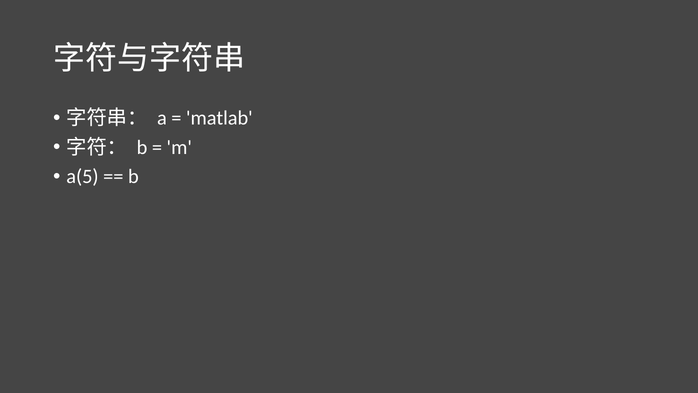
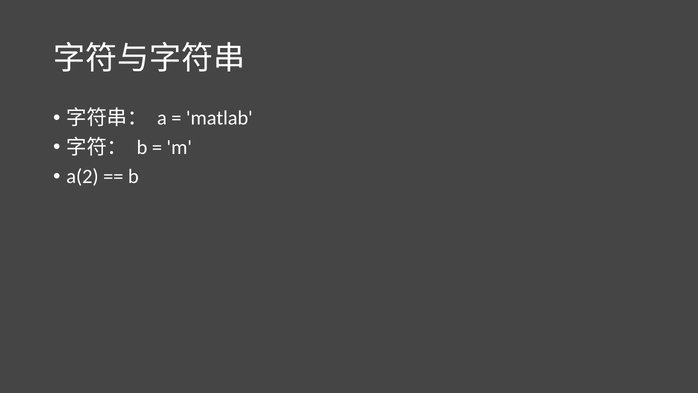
a(5: a(5 -> a(2 (82, 177)
